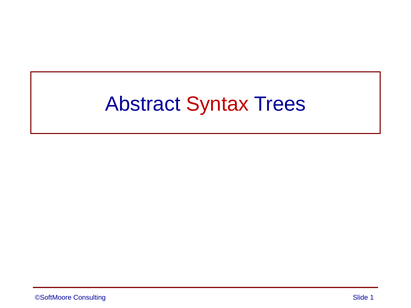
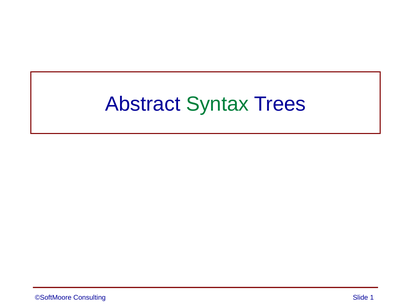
Syntax colour: red -> green (217, 104)
